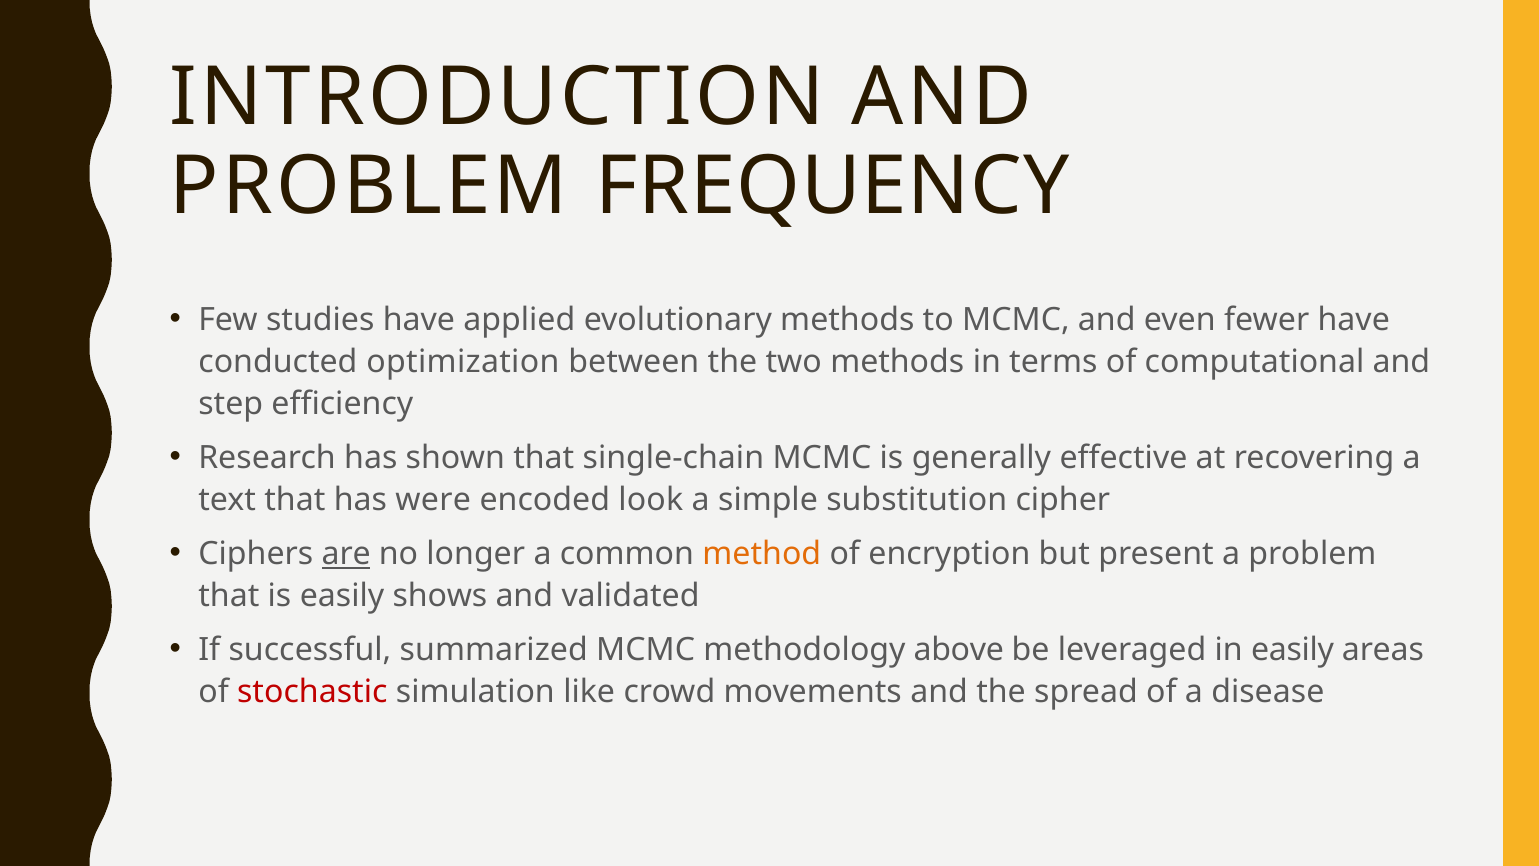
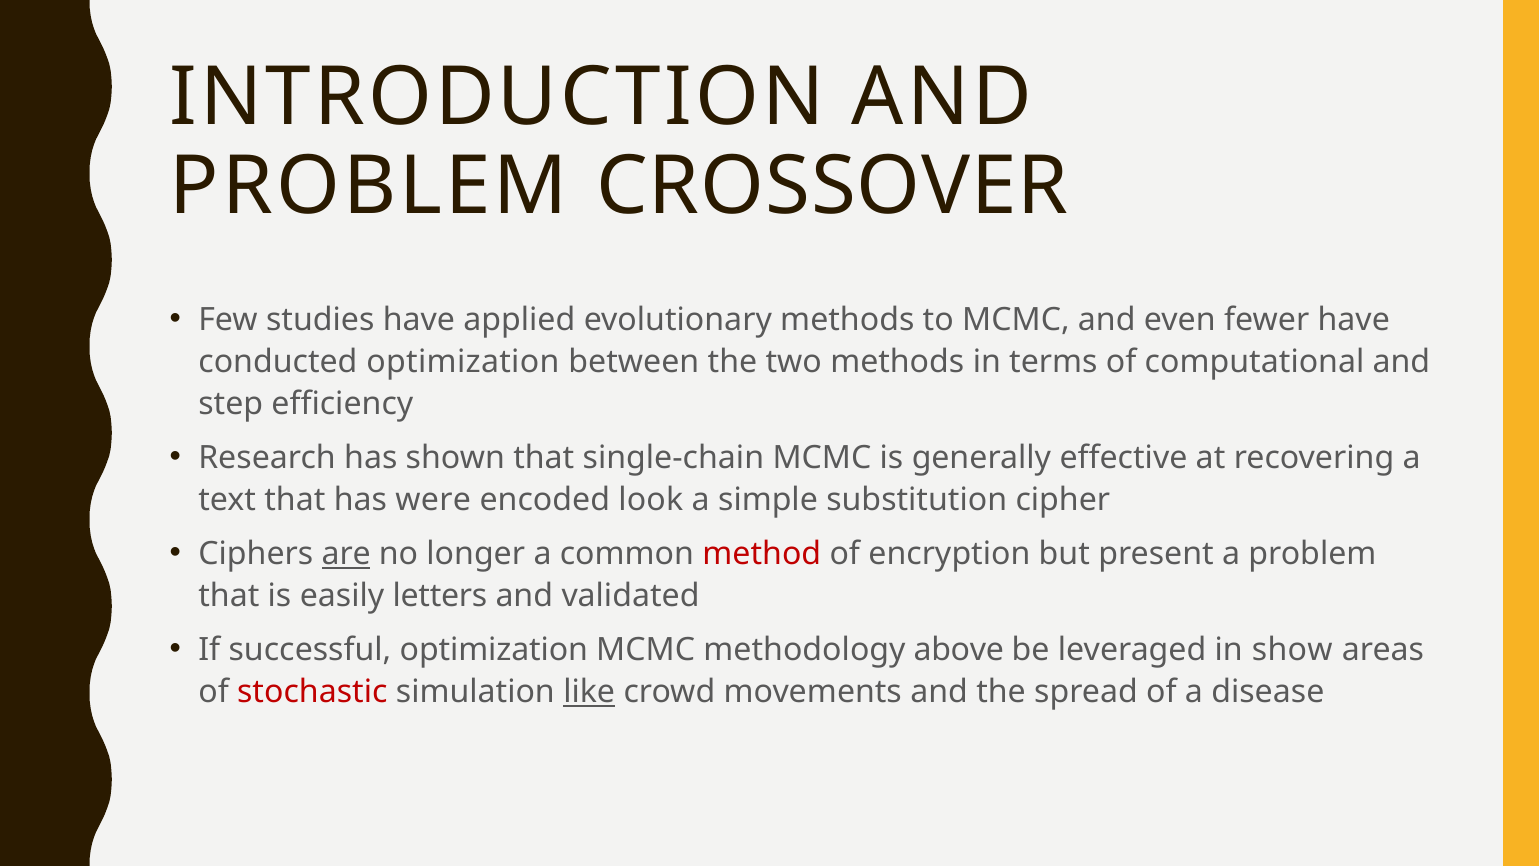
FREQUENCY: FREQUENCY -> CROSSOVER (832, 186)
method colour: orange -> red (762, 554)
shows: shows -> letters (440, 596)
successful summarized: summarized -> optimization (494, 649)
in easily: easily -> show (1292, 649)
like underline: none -> present (589, 692)
